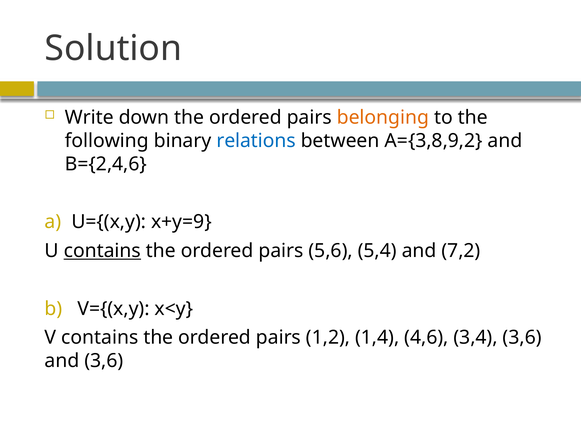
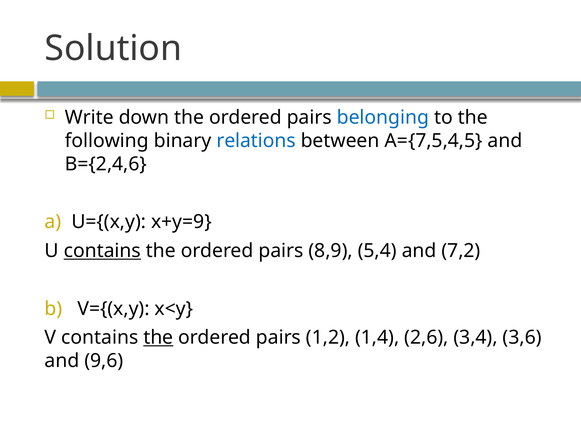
belonging colour: orange -> blue (383, 118)
A={3,8,9,2: A={3,8,9,2 -> A={7,5,4,5 (434, 141)
5,6: 5,6 -> 8,9 (331, 251)
the underline: none -> present (158, 337)
4,6: 4,6 -> 2,6 (426, 337)
and 3,6: 3,6 -> 9,6 (104, 361)
